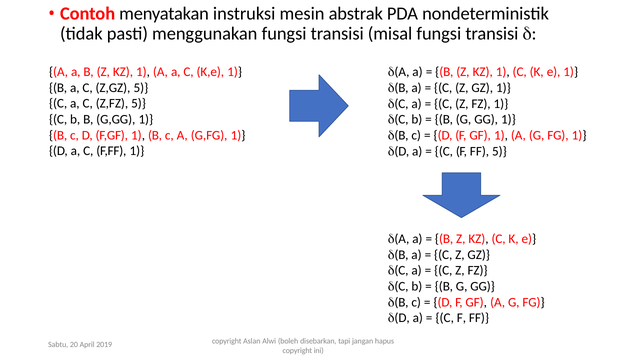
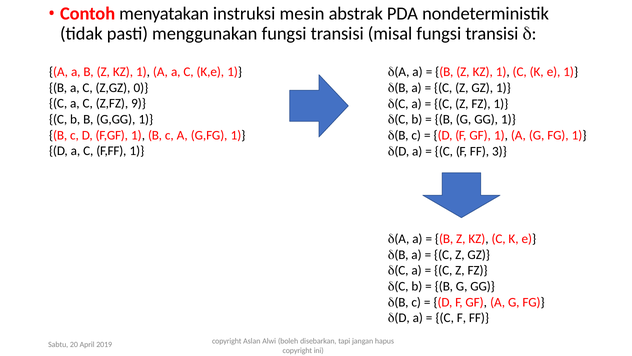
Z,GZ 5: 5 -> 0 (141, 88)
Z,FZ 5: 5 -> 9 (139, 103)
FF 5: 5 -> 3 (499, 151)
